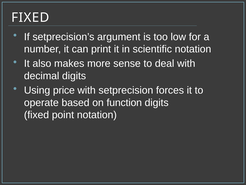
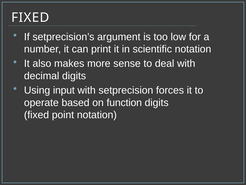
price: price -> input (64, 90)
